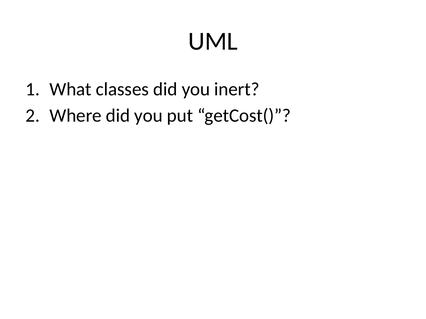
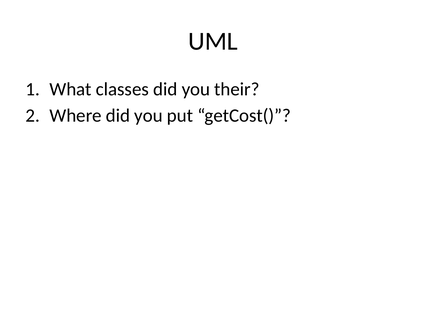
inert: inert -> their (237, 89)
